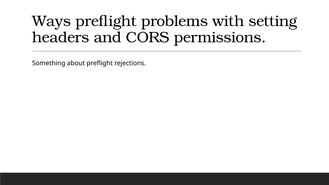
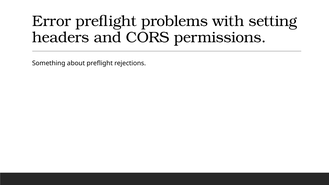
Ways: Ways -> Error (52, 21)
